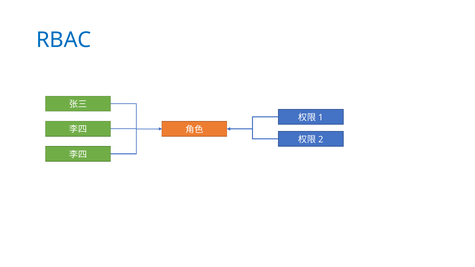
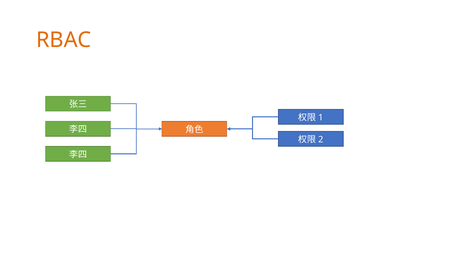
RBAC colour: blue -> orange (64, 40)
